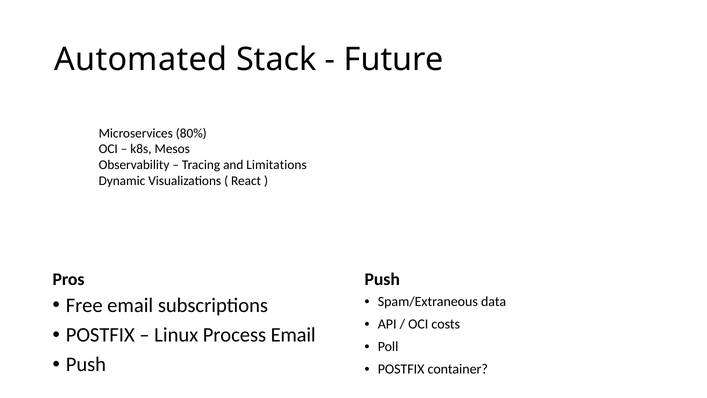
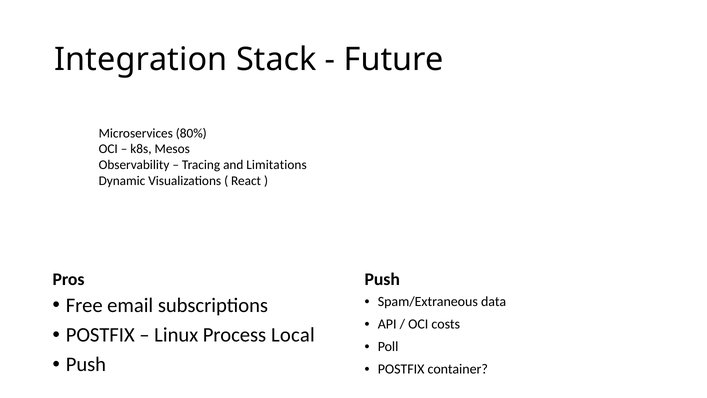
Automated: Automated -> Integration (141, 59)
Process Email: Email -> Local (293, 335)
